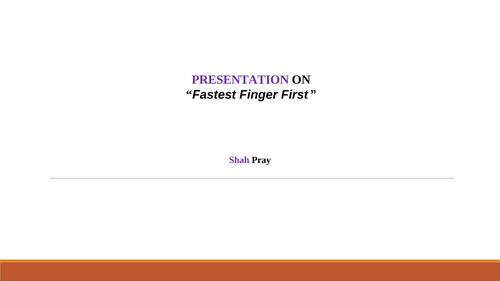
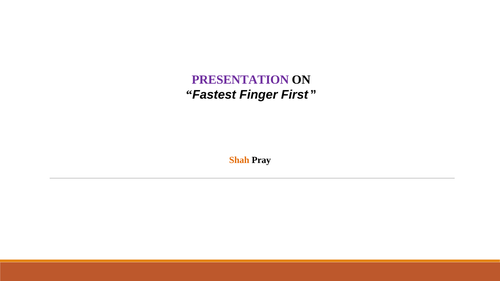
Shah colour: purple -> orange (239, 160)
